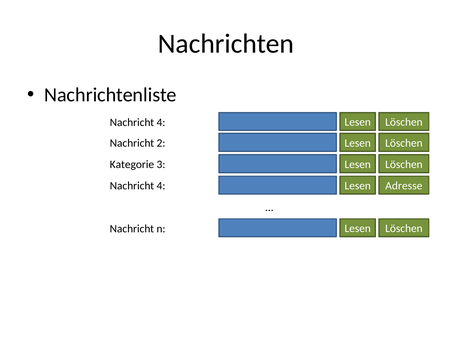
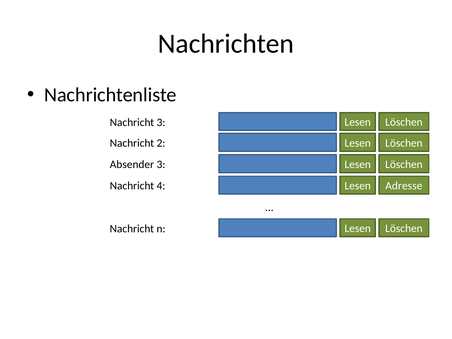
4: 4 -> 3 (161, 122)
Kategorie: Kategorie -> Absender (132, 165)
